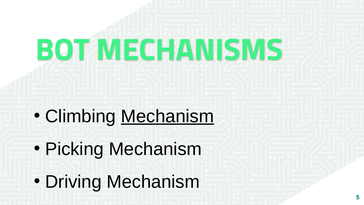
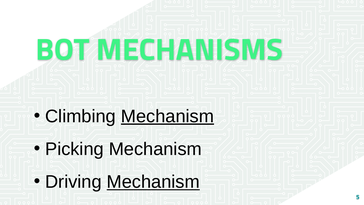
Mechanism underline: none -> present (153, 182)
